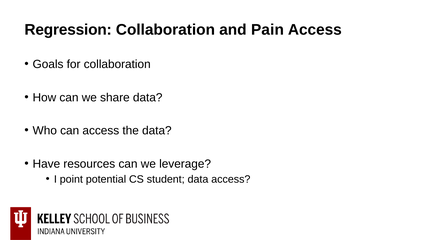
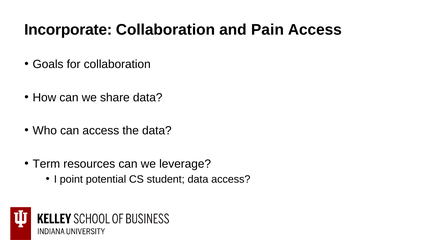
Regression: Regression -> Incorporate (68, 30)
Have: Have -> Term (46, 164)
